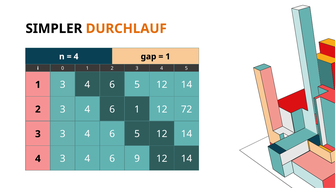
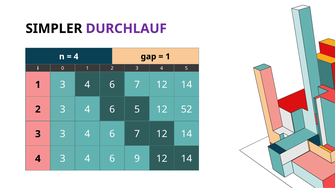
DURCHLAUF colour: orange -> purple (126, 29)
5: 5 -> 7 (137, 85)
6 1: 1 -> 5 (137, 110)
72: 72 -> 52 (187, 110)
5: 5 -> 7 (137, 134)
